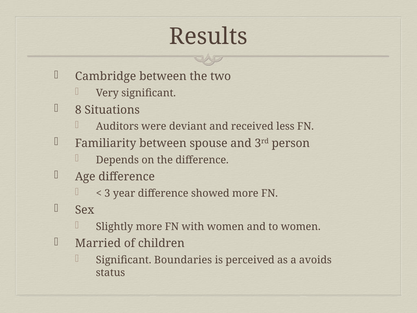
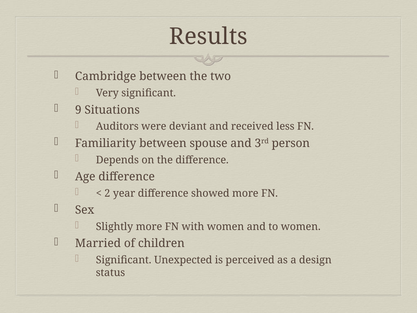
8: 8 -> 9 (78, 110)
3: 3 -> 2 (107, 193)
Boundaries: Boundaries -> Unexpected (183, 260)
avoids: avoids -> design (315, 260)
